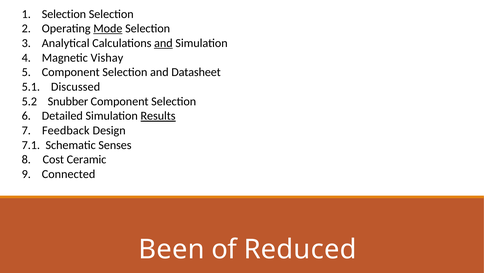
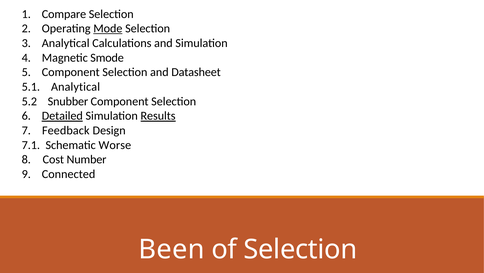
1 Selection: Selection -> Compare (64, 14)
and underline: present -> none (163, 43)
Vishay: Vishay -> Smode (107, 58)
5.1 Discussed: Discussed -> Analytical (76, 87)
Detailed underline: none -> present (62, 116)
Senses: Senses -> Worse (115, 145)
Ceramic: Ceramic -> Number (87, 159)
of Reduced: Reduced -> Selection (300, 249)
